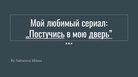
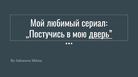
,,Постучись underline: present -> none (45, 35)
